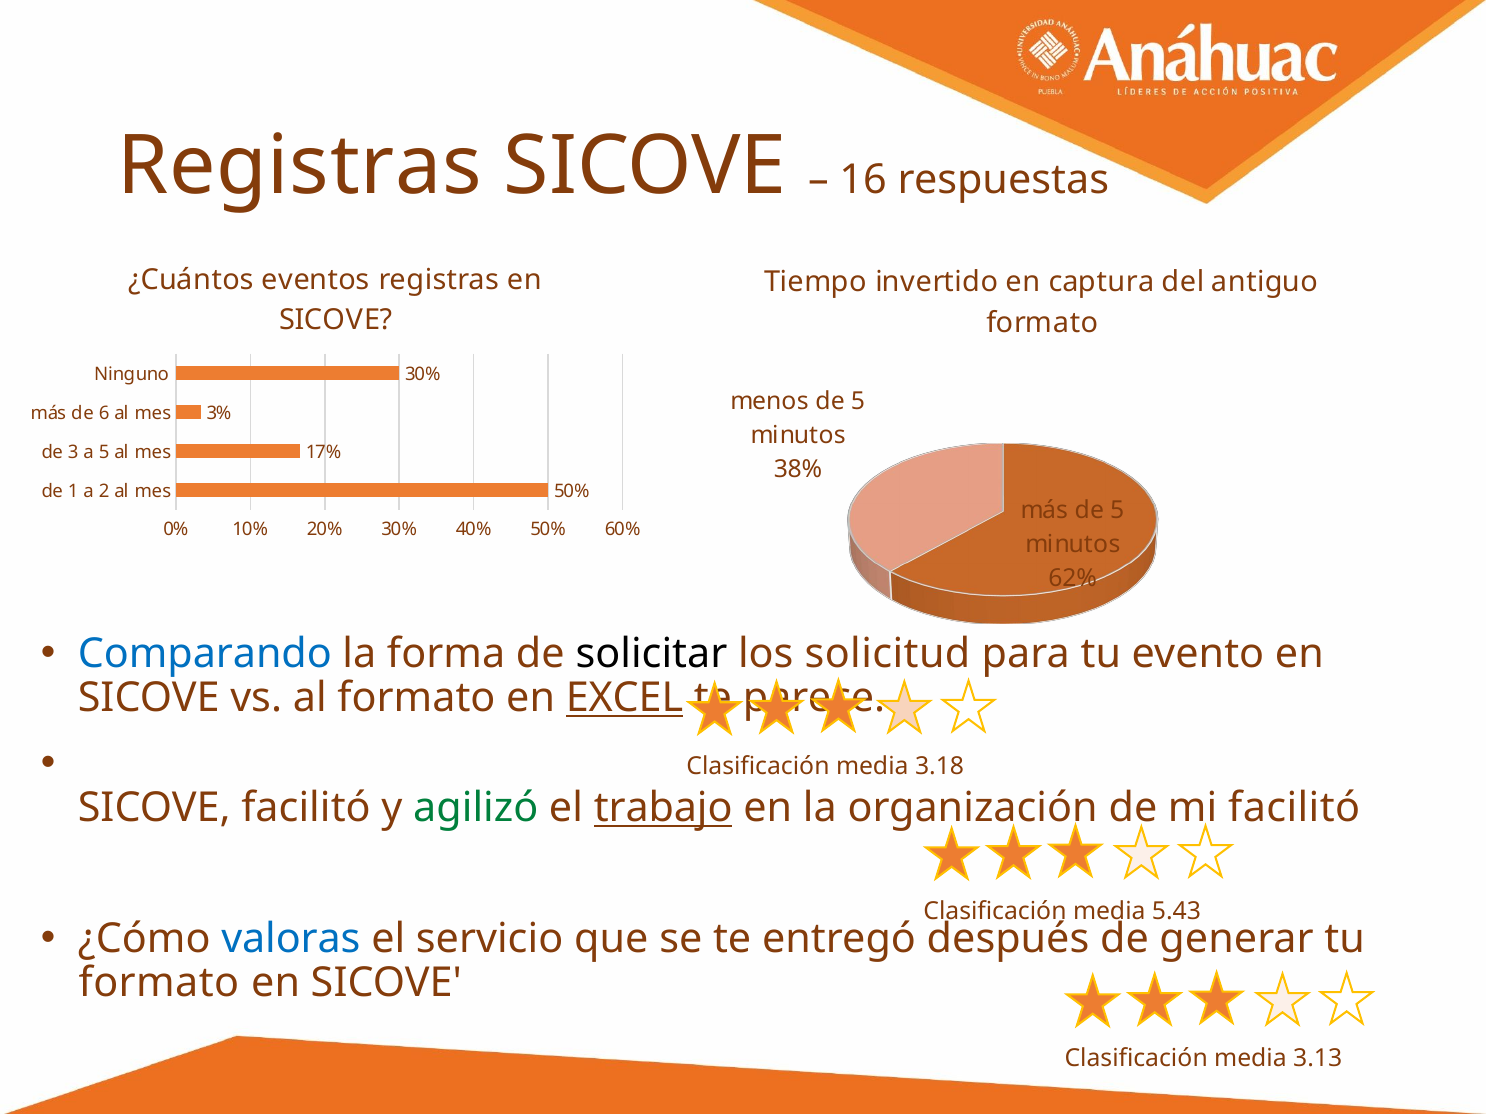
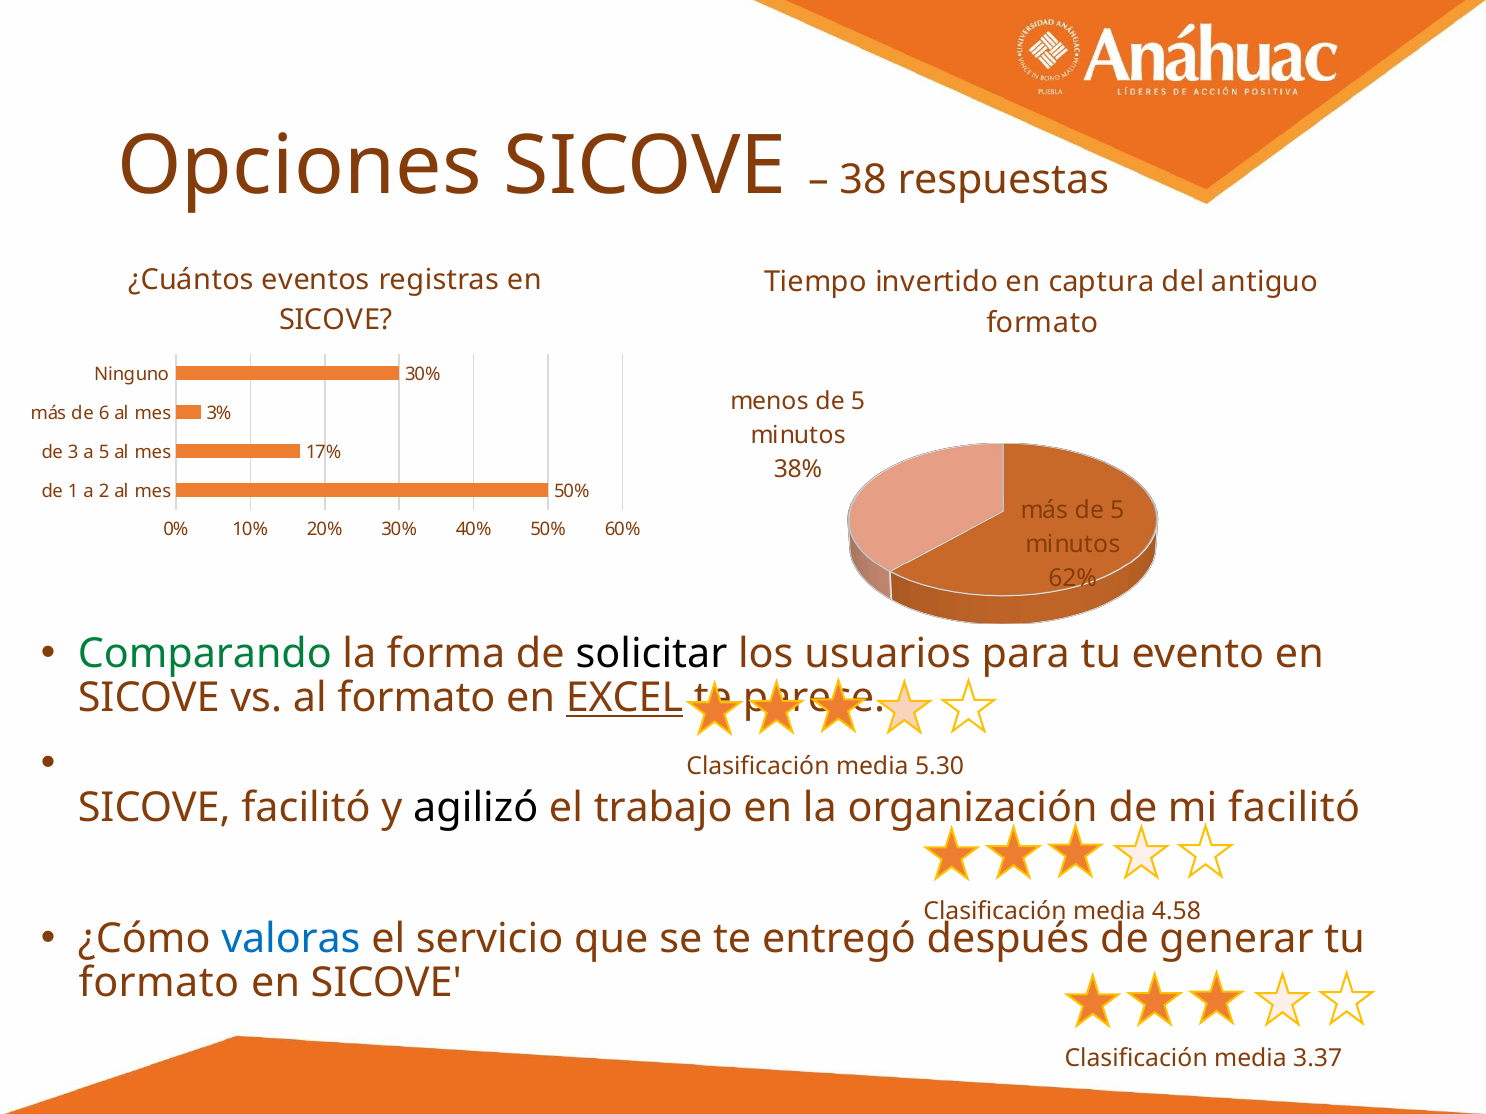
Registras: Registras -> Opciones (300, 166)
16: 16 -> 38 (863, 180)
Comparando colour: blue -> green (205, 654)
solicitud: solicitud -> usuarios (888, 654)
3.18: 3.18 -> 5.30 (940, 766)
agilizó colour: green -> black (476, 808)
trabajo underline: present -> none (663, 808)
5.43: 5.43 -> 4.58 (1177, 911)
3.13: 3.13 -> 3.37 (1318, 1059)
